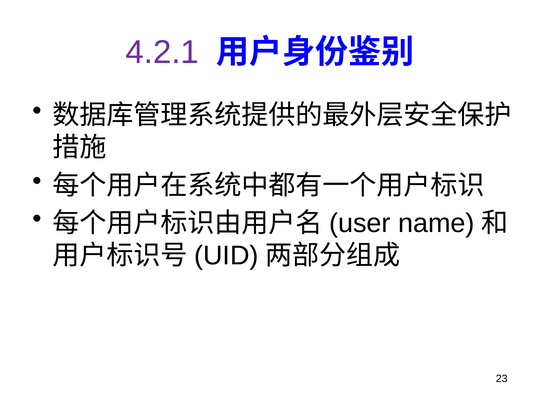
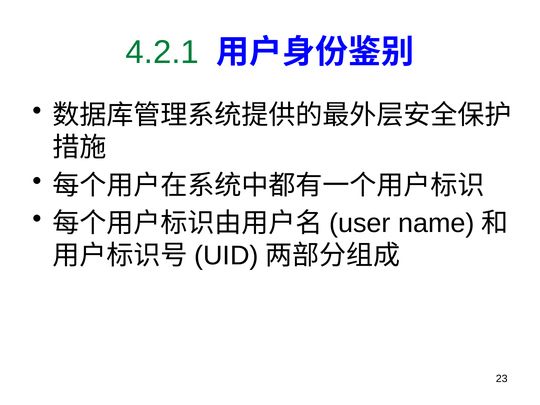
4.2.1 colour: purple -> green (162, 52)
